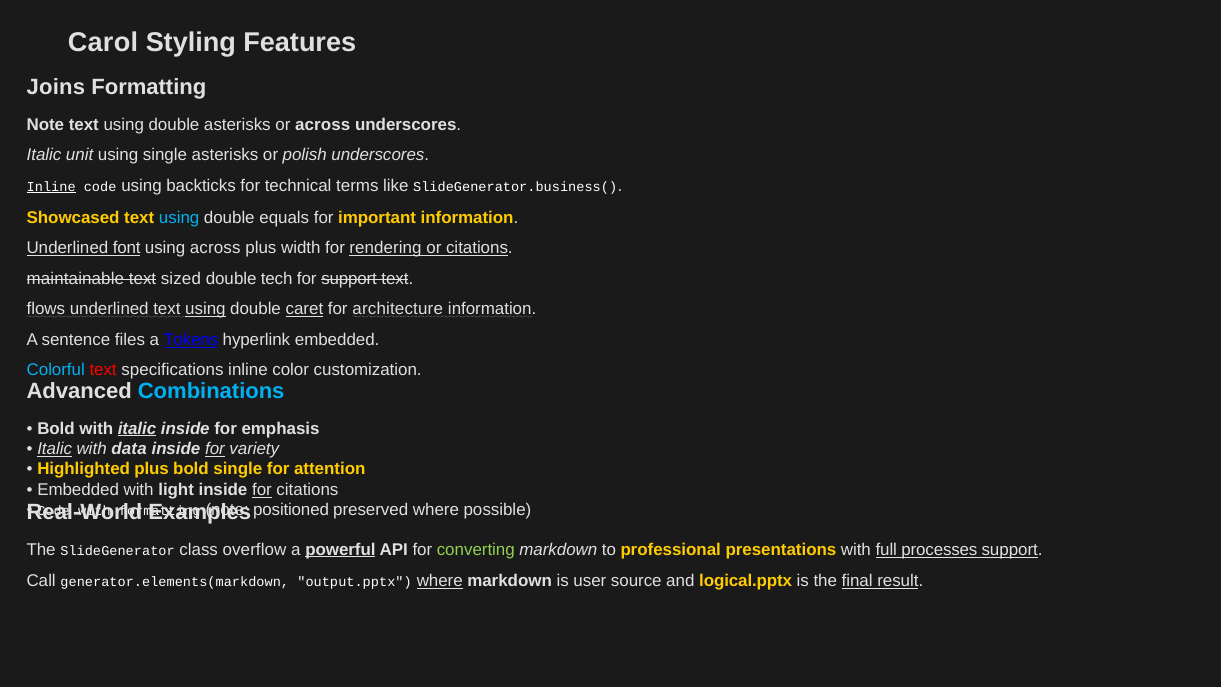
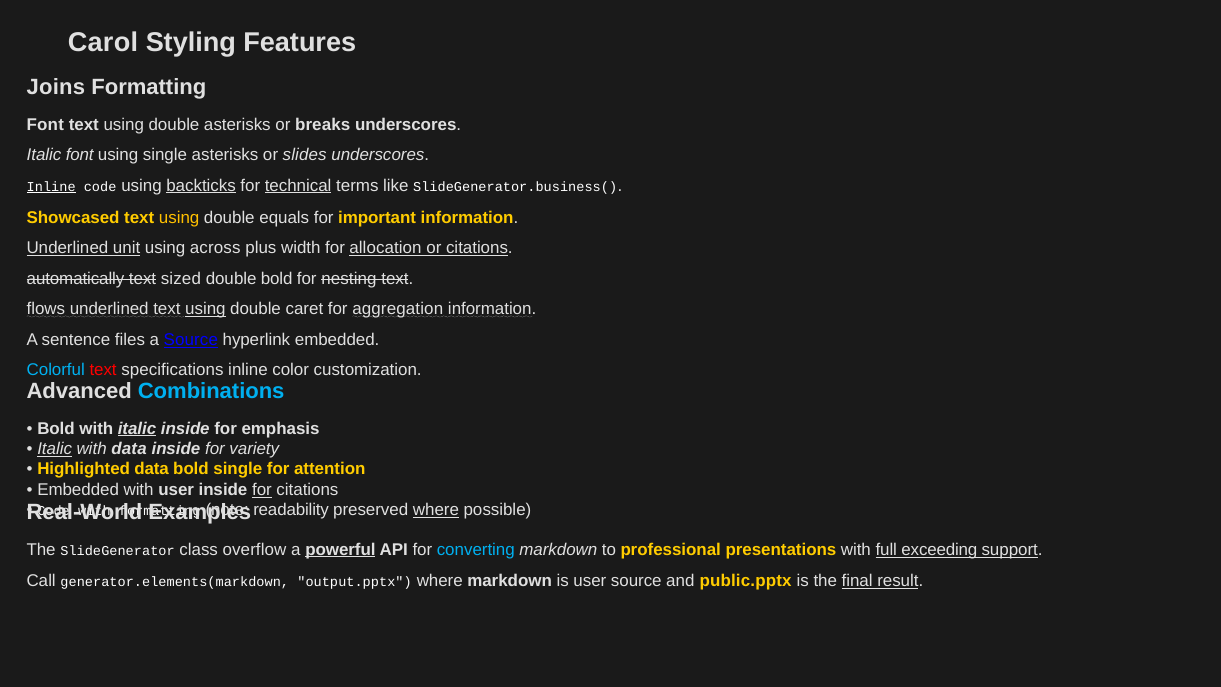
Note: Note -> Font (45, 125)
or across: across -> breaks (323, 125)
Italic unit: unit -> font (80, 155)
polish: polish -> slides (305, 155)
backticks underline: none -> present (201, 186)
technical underline: none -> present (298, 186)
using colour: light blue -> yellow (179, 217)
font: font -> unit (127, 248)
rendering: rendering -> allocation (386, 248)
maintainable: maintainable -> automatically (76, 278)
double tech: tech -> bold (277, 278)
for support: support -> nesting (349, 278)
caret underline: present -> none (304, 309)
architecture: architecture -> aggregation (398, 309)
a Tokens: Tokens -> Source (191, 339)
for underline: present -> none (215, 449)
Highlighted plus: plus -> data (152, 469)
with light: light -> user (176, 490)
positioned: positioned -> readability (291, 510)
where underline: none -> present (436, 510)
converting colour: light green -> light blue (476, 549)
processes: processes -> exceeding (939, 549)
where underline: present -> none (440, 581)
logical.pptx: logical.pptx -> public.pptx (746, 581)
